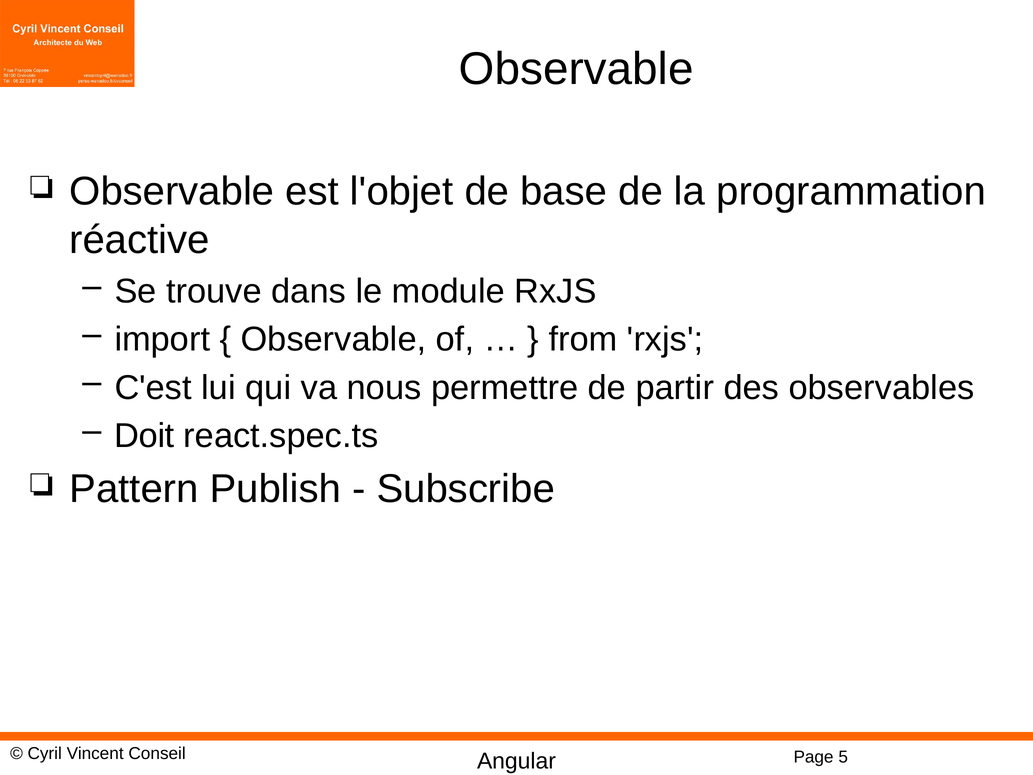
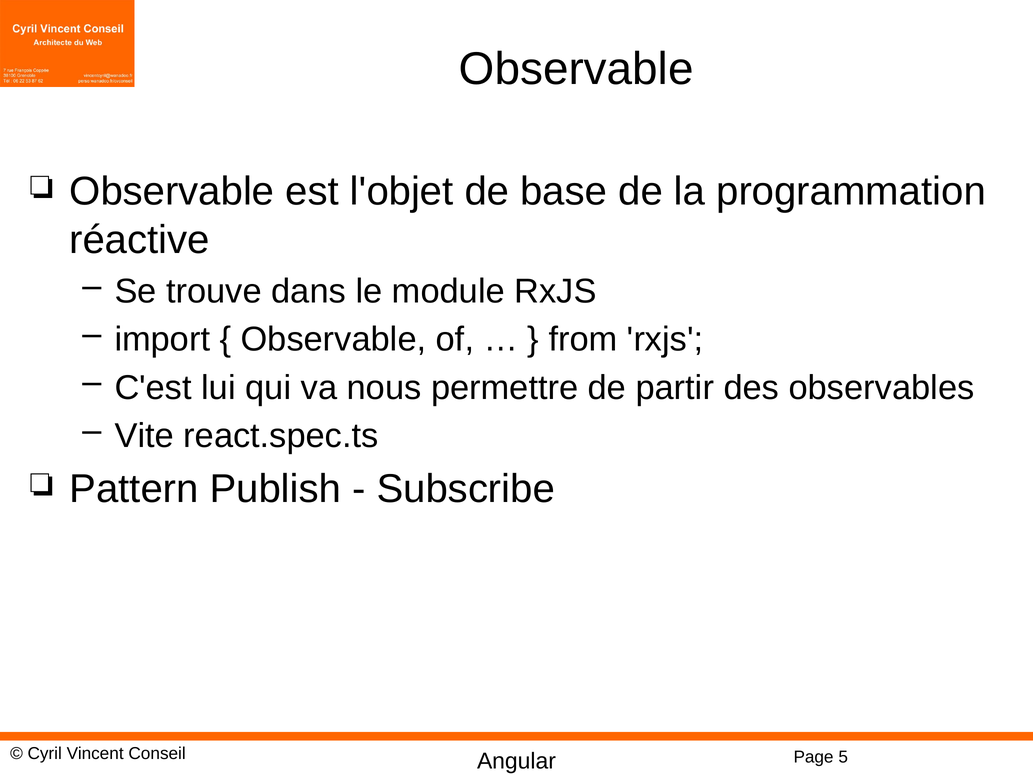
Doit: Doit -> Vite (144, 436)
